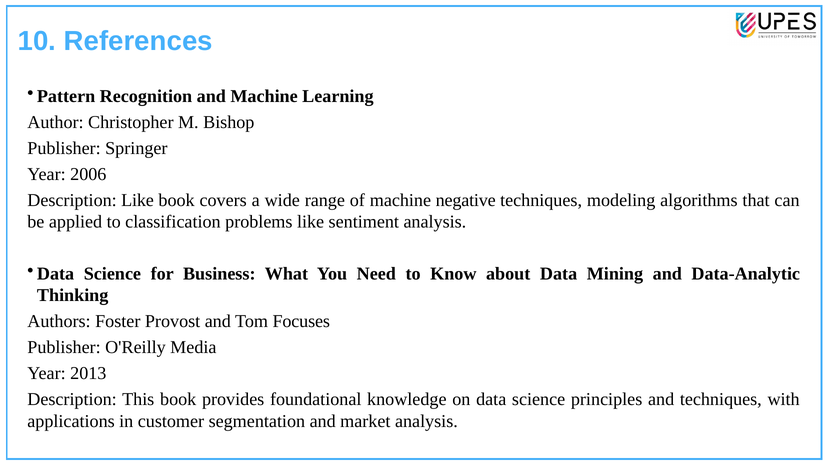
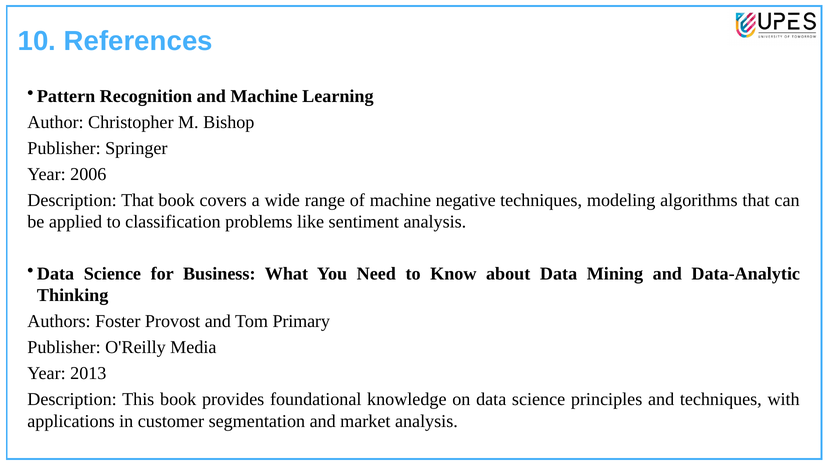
Description Like: Like -> That (137, 200)
Focuses: Focuses -> Primary (301, 322)
